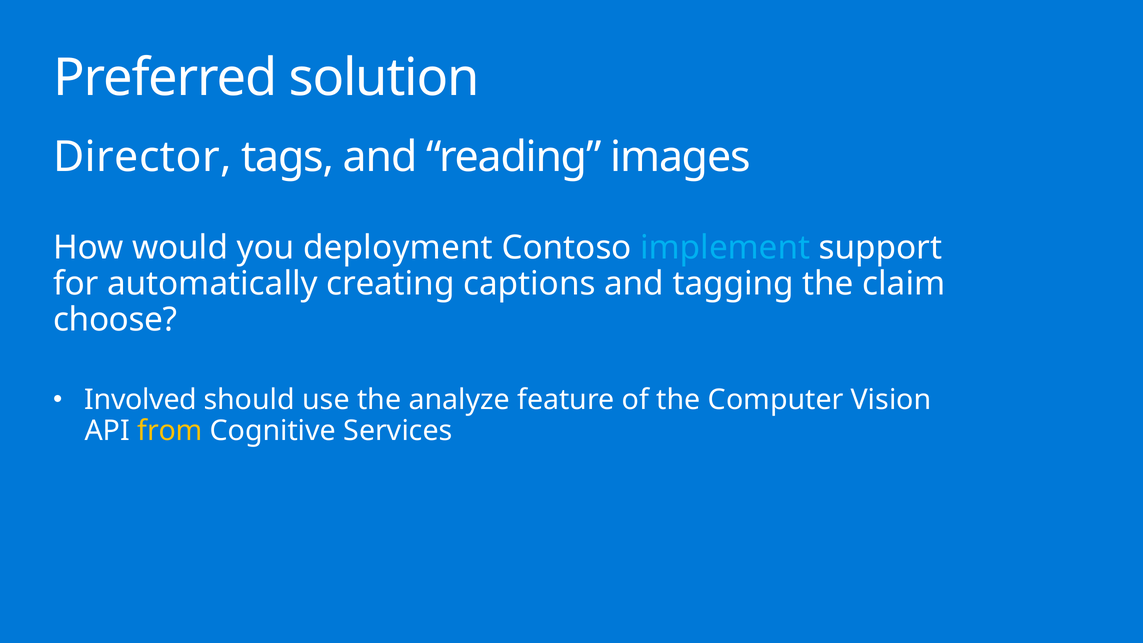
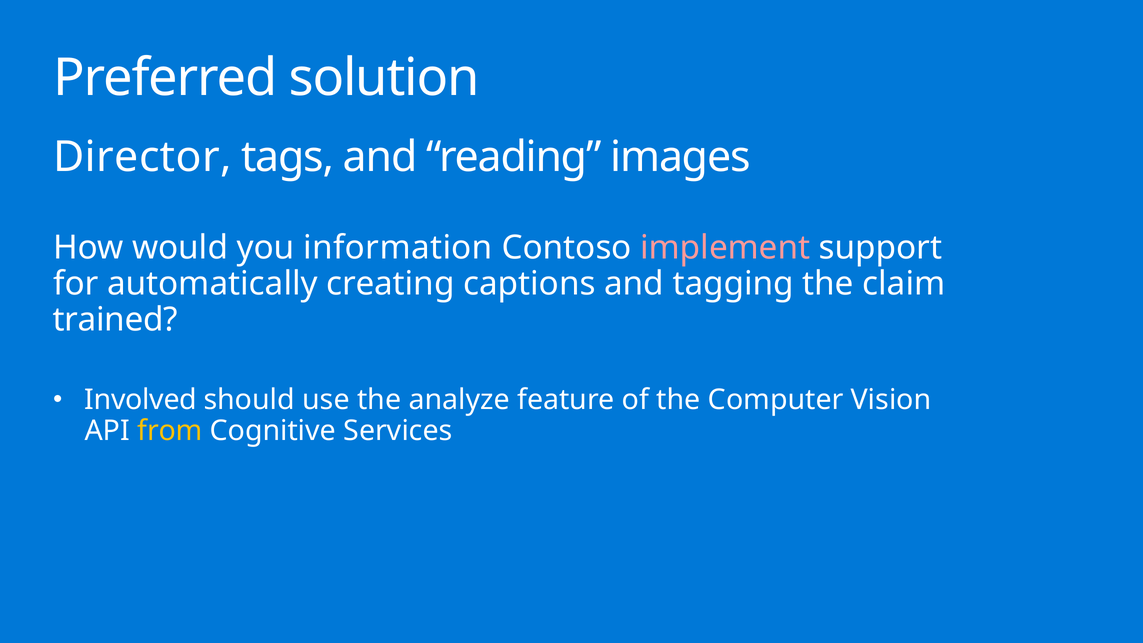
deployment: deployment -> information (398, 248)
implement colour: light blue -> pink (725, 248)
choose: choose -> trained (115, 320)
